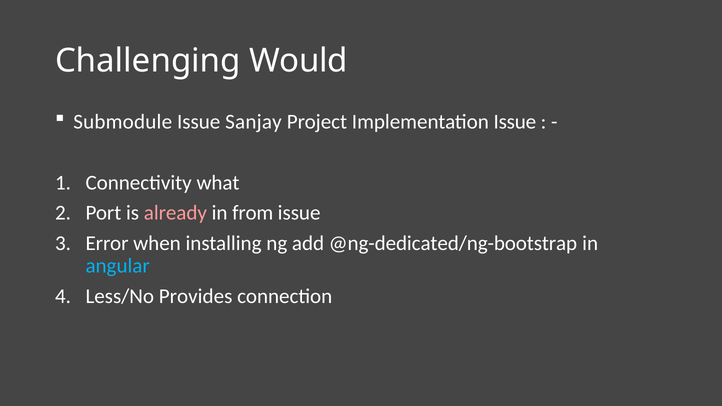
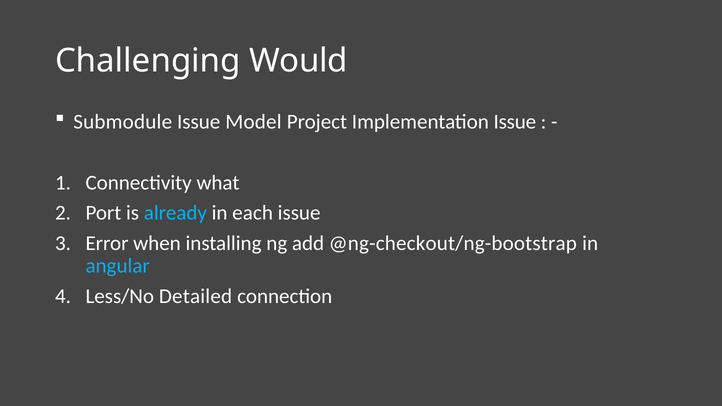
Sanjay: Sanjay -> Model (253, 122)
already colour: pink -> light blue (175, 213)
from: from -> each (253, 213)
@ng-dedicated/ng-bootstrap: @ng-dedicated/ng-bootstrap -> @ng-checkout/ng-bootstrap (453, 243)
Provides: Provides -> Detailed (196, 296)
